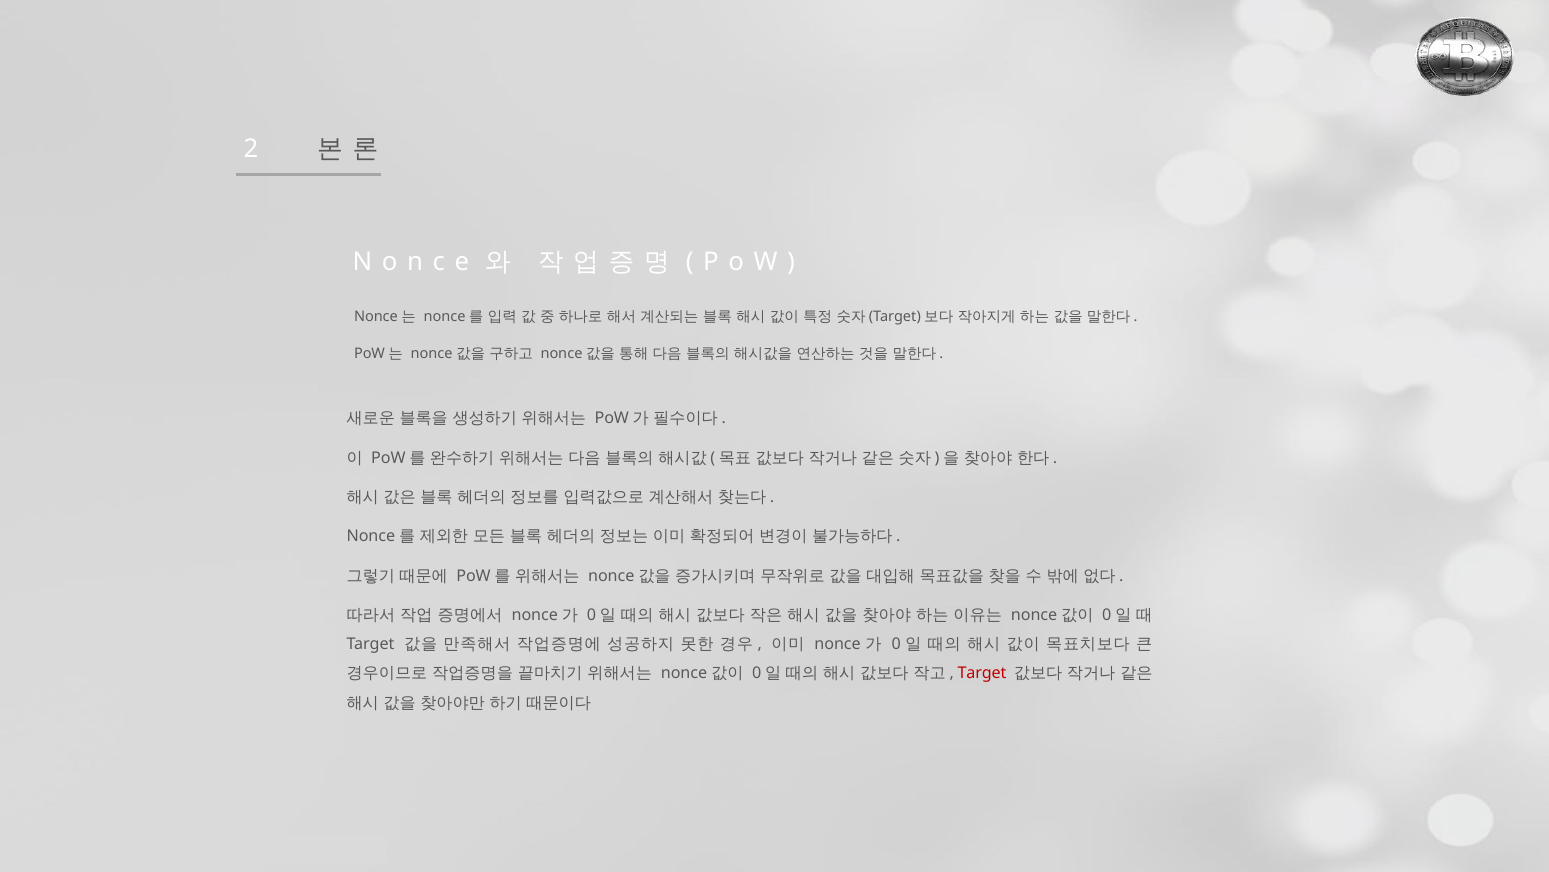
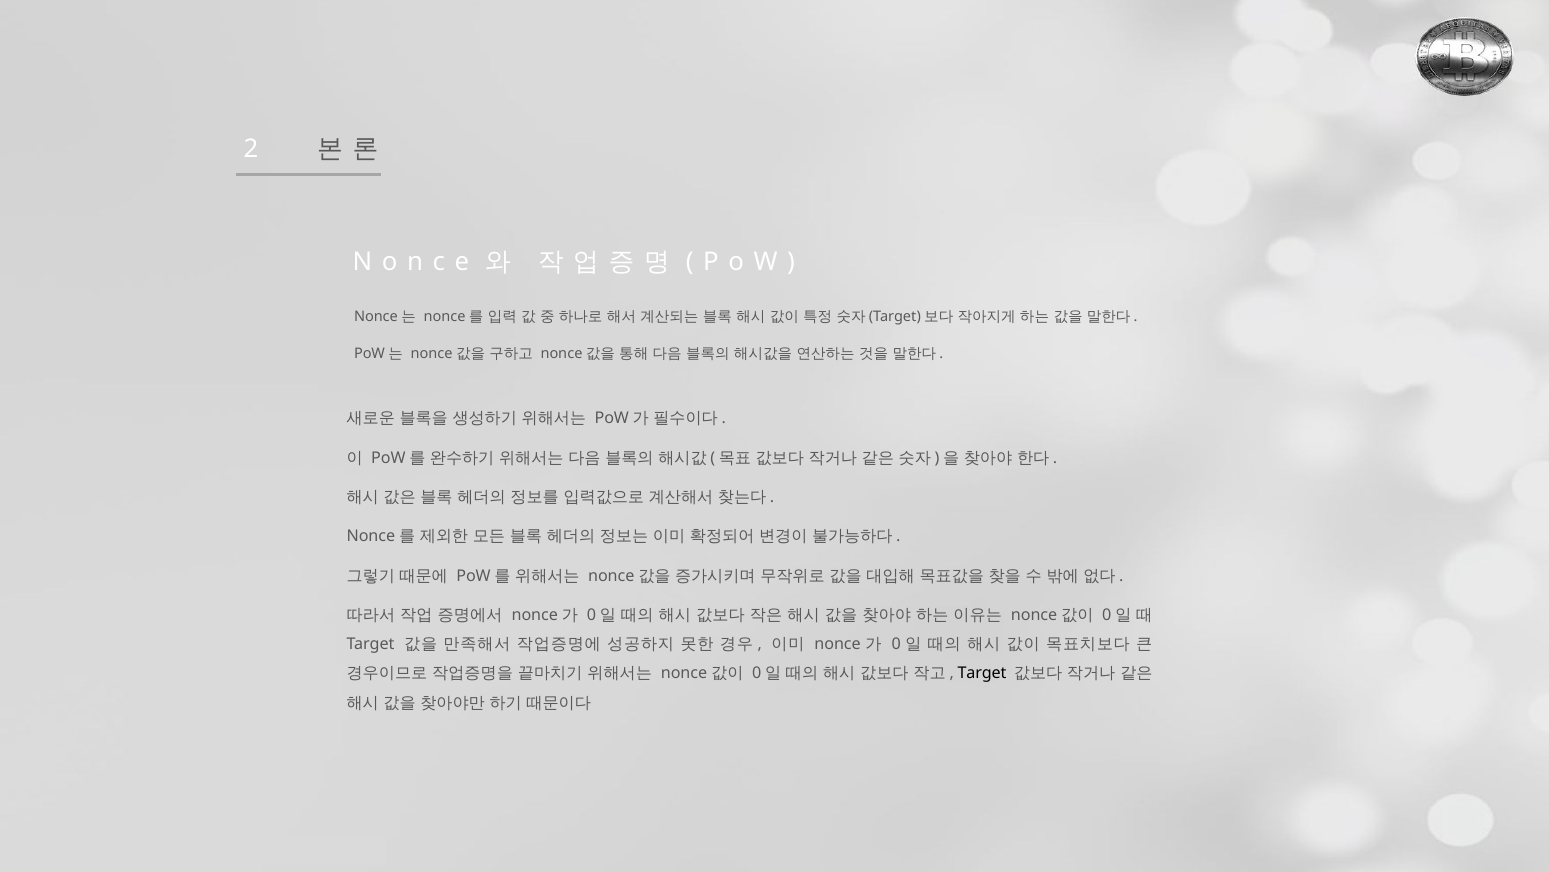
Target colour: red -> black (982, 673)
